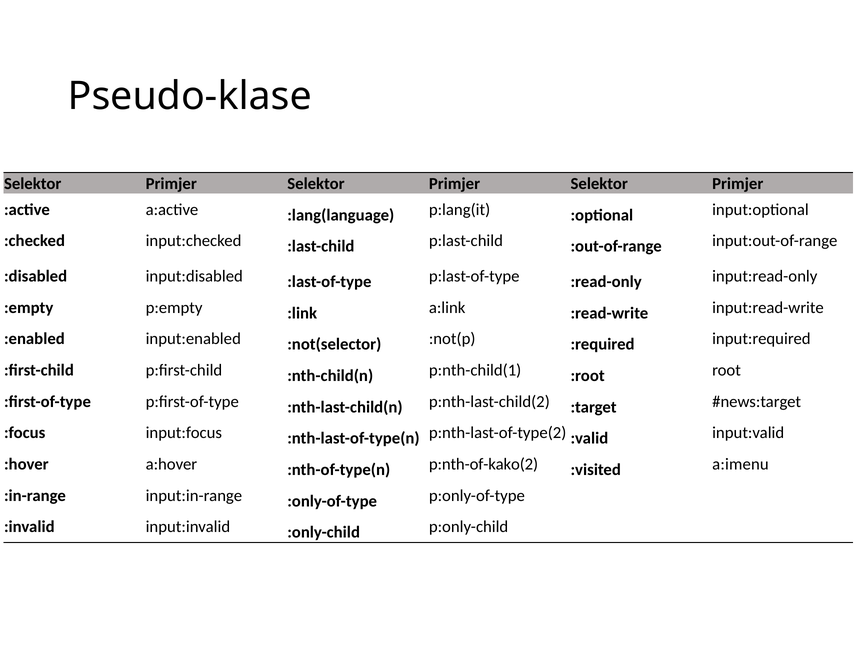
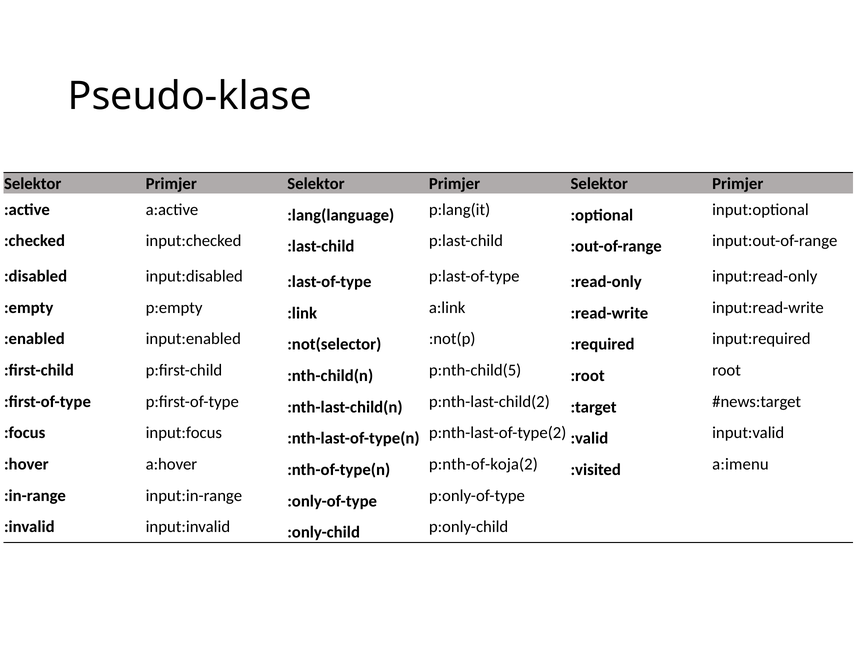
p:nth-child(1: p:nth-child(1 -> p:nth-child(5 (475, 370)
p:nth-of-kako(2: p:nth-of-kako(2 -> p:nth-of-koja(2 (483, 464)
